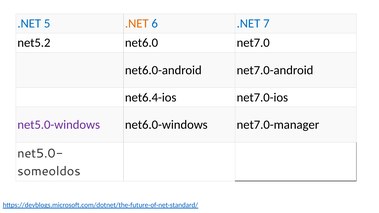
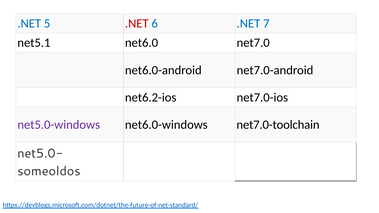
.NET colour: orange -> red (137, 24)
net5.2: net5.2 -> net5.1 (34, 43)
net6.4-ios: net6.4-ios -> net6.2-ios (151, 98)
net7.0-manager: net7.0-manager -> net7.0-toolchain (278, 125)
